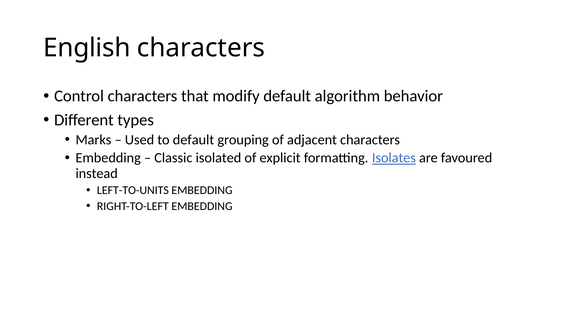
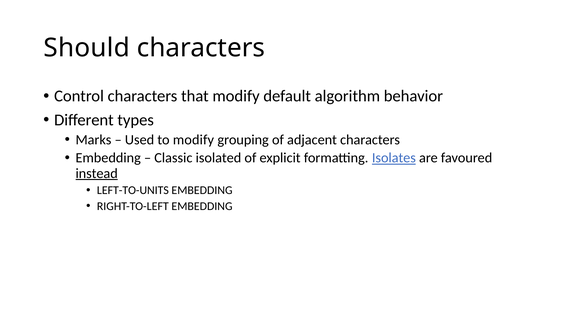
English: English -> Should (87, 48)
to default: default -> modify (193, 140)
instead underline: none -> present (97, 174)
